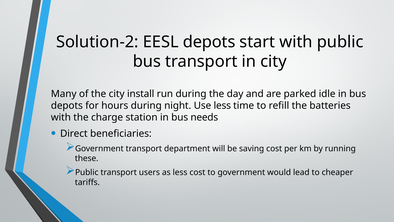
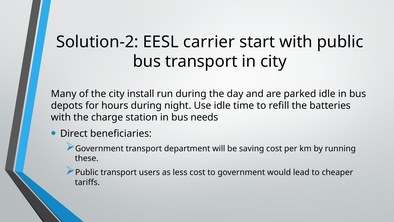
EESL depots: depots -> carrier (209, 42)
Use less: less -> idle (222, 105)
